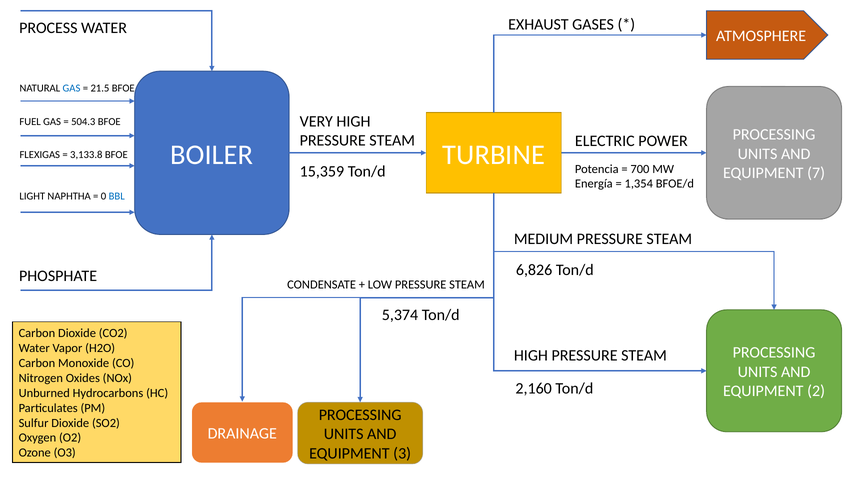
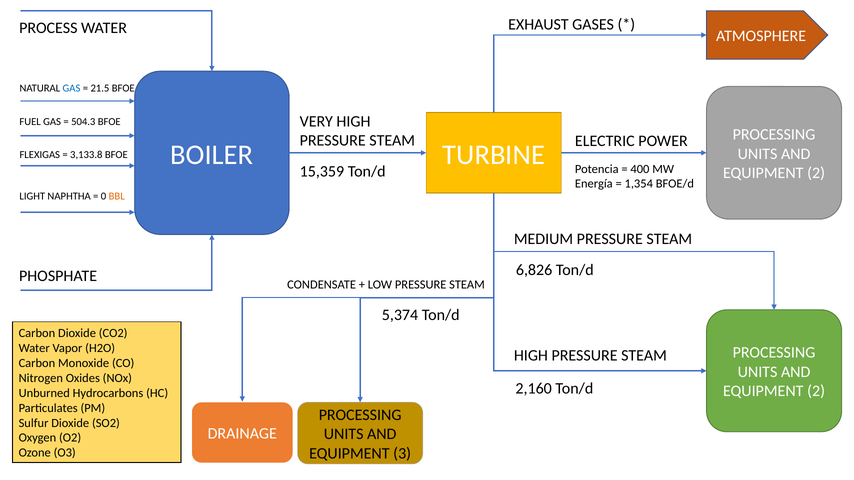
700: 700 -> 400 (640, 169)
7: 7 -> 2 (816, 173)
BBL colour: blue -> orange (117, 197)
